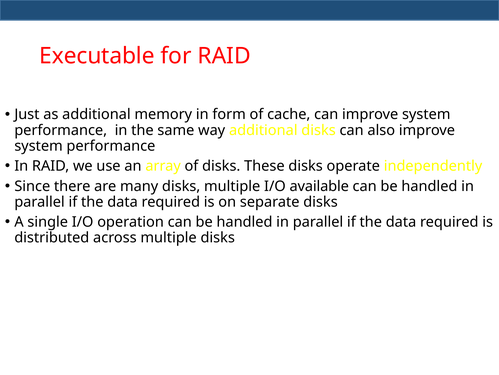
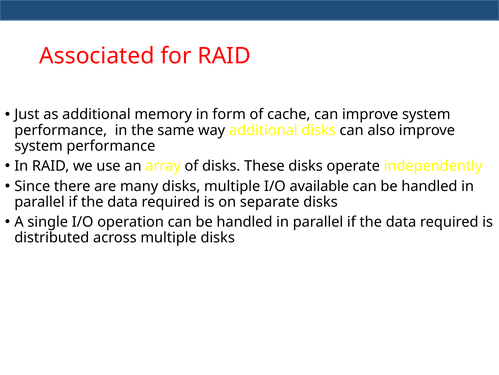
Executable: Executable -> Associated (97, 56)
